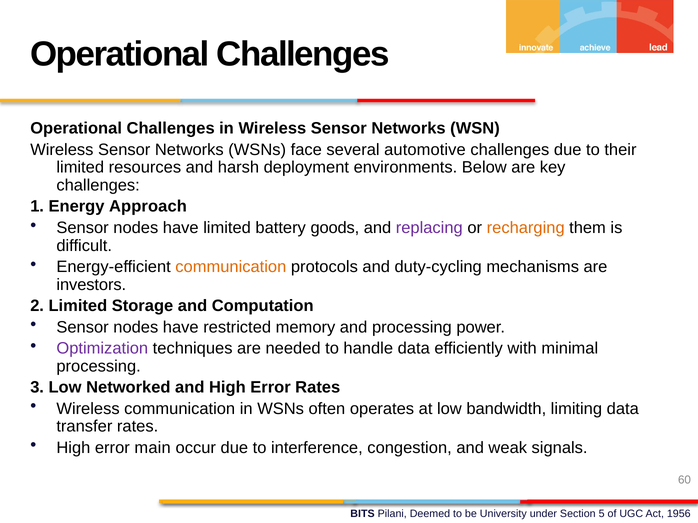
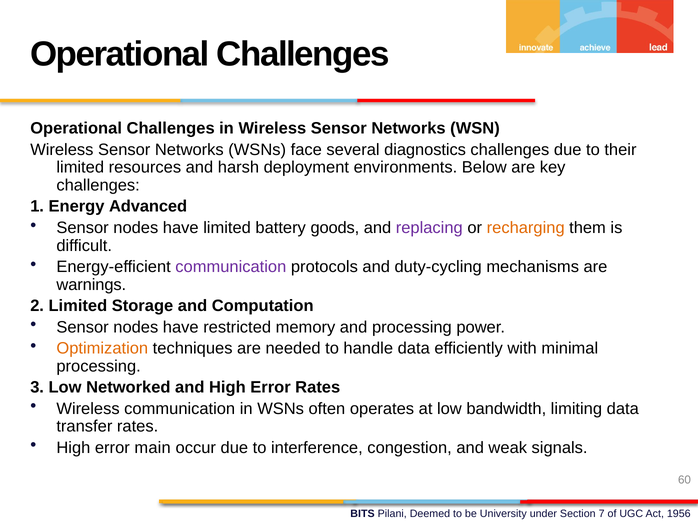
automotive: automotive -> diagnostics (425, 150)
Approach: Approach -> Advanced (148, 207)
communication colour: orange -> purple (231, 267)
investors: investors -> warnings (91, 285)
Optimization colour: purple -> orange (102, 349)
5: 5 -> 7 (602, 514)
